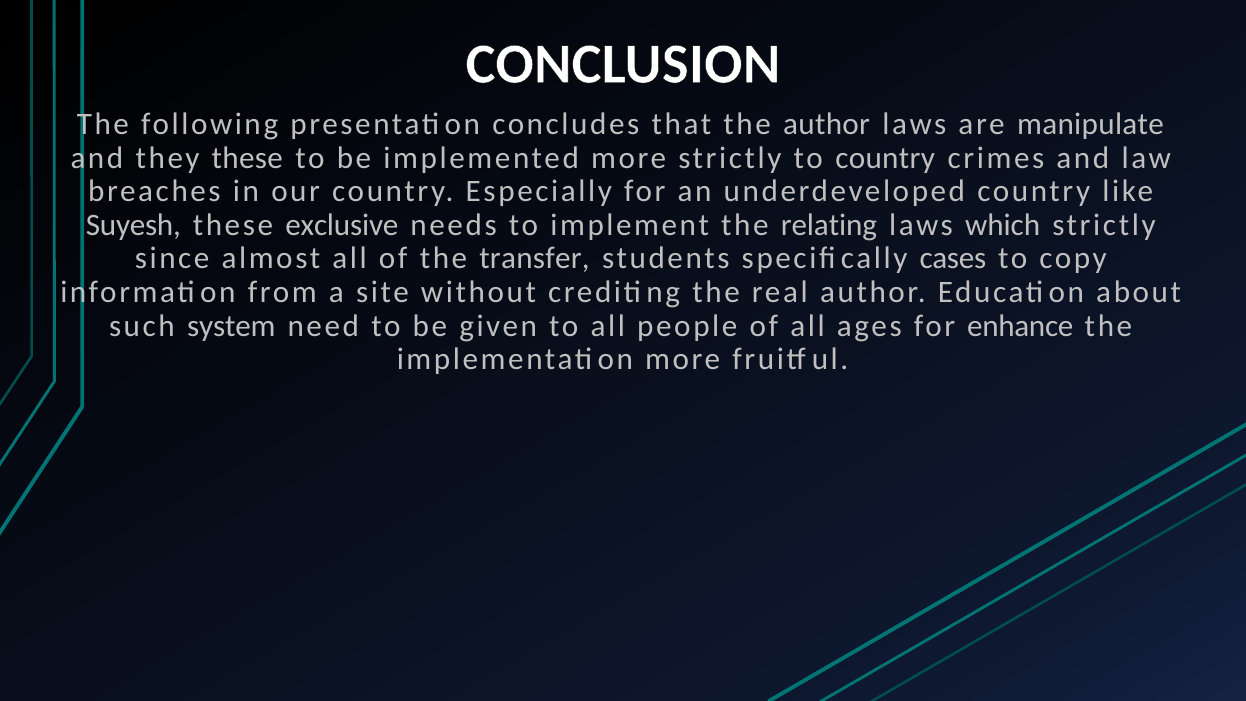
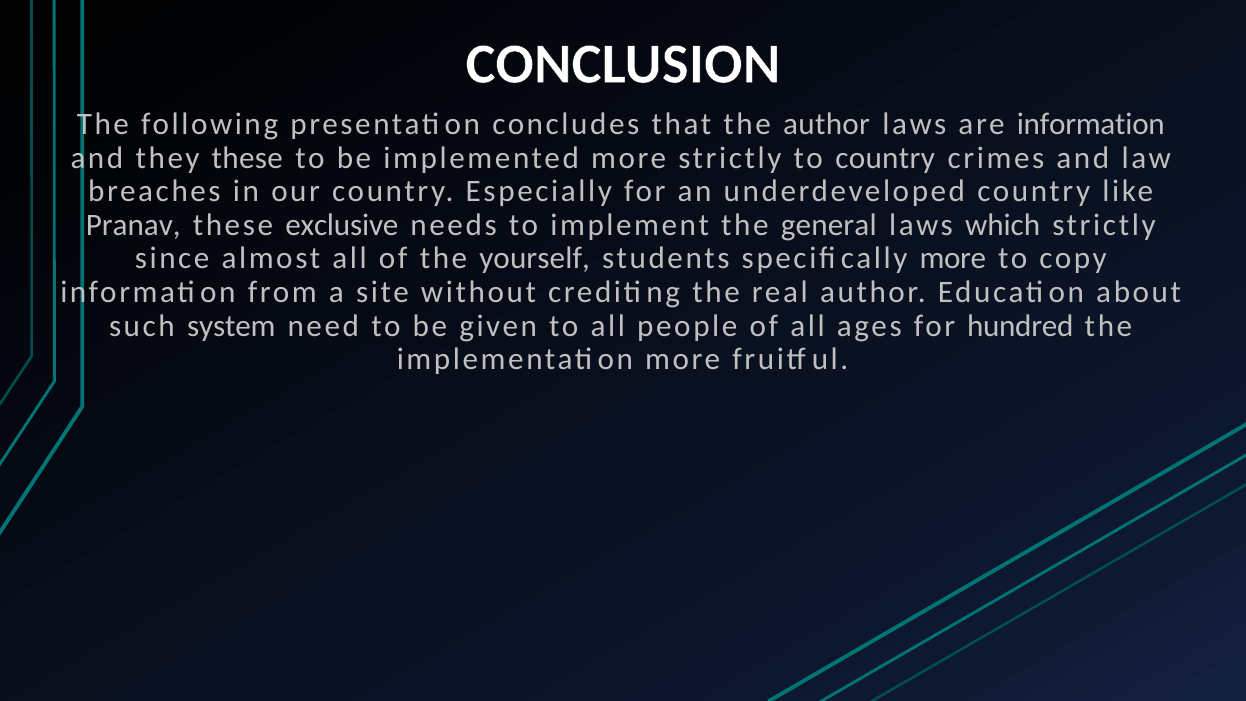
are manipulate: manipulate -> information (1091, 124)
Suyesh: Suyesh -> Pranav (133, 225)
relating: relating -> general (829, 225)
transfer: transfer -> yourself (535, 259)
specifically cases: cases -> more (953, 259)
enhance: enhance -> hundred (1020, 326)
